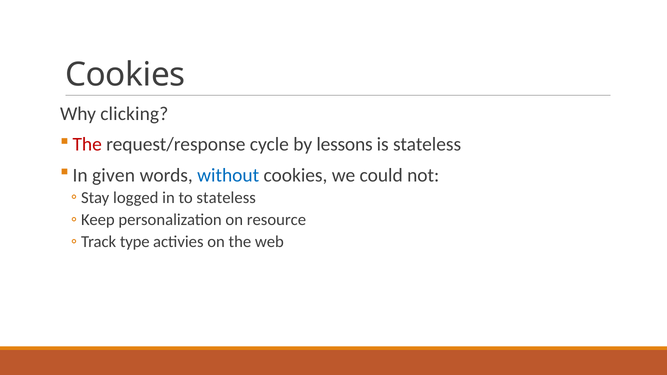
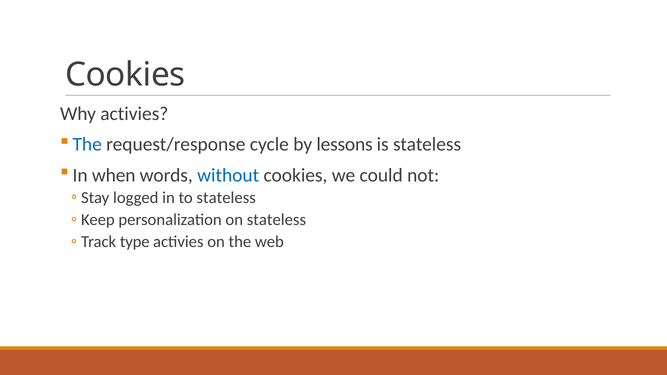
Why clicking: clicking -> activies (134, 114)
The colour: red -> blue (87, 145)
given: given -> when (114, 175)
on resource: resource -> stateless (276, 220)
